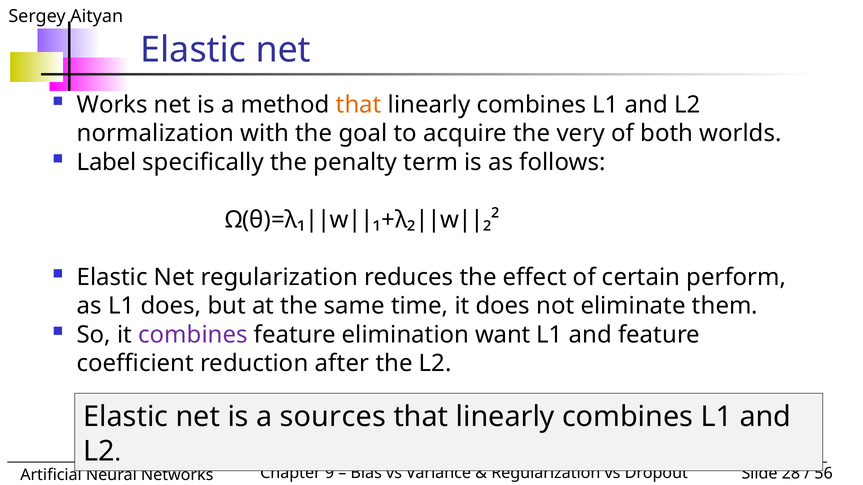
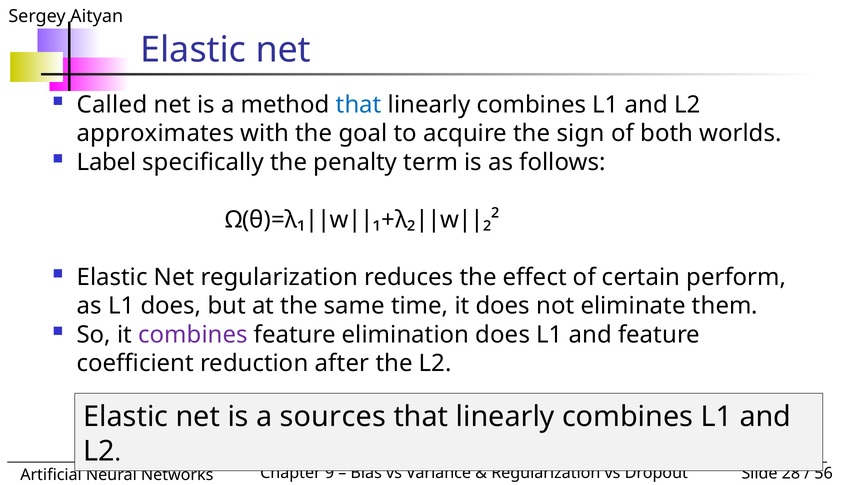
Works: Works -> Called (112, 105)
that colour: orange -> blue (359, 105)
normalization: normalization -> approximates (155, 134)
very: very -> sign (581, 134)
elimination want: want -> does (503, 335)
